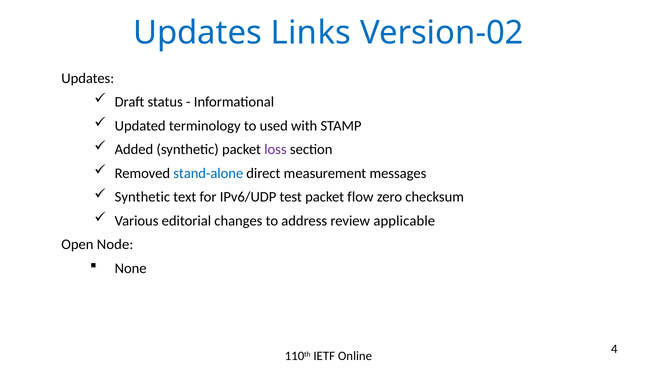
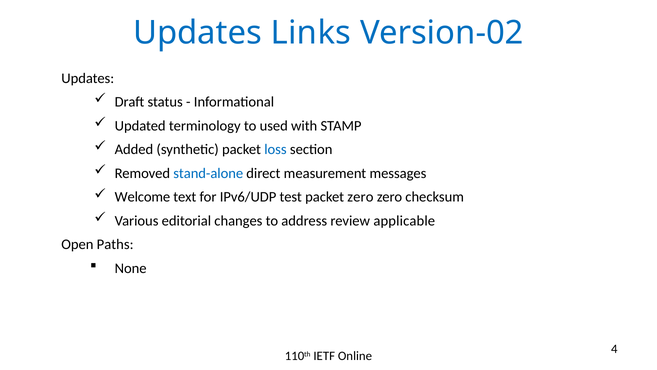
loss colour: purple -> blue (275, 149)
Synthetic: Synthetic -> Welcome (142, 197)
packet flow: flow -> zero (360, 197)
Node: Node -> Paths (115, 244)
